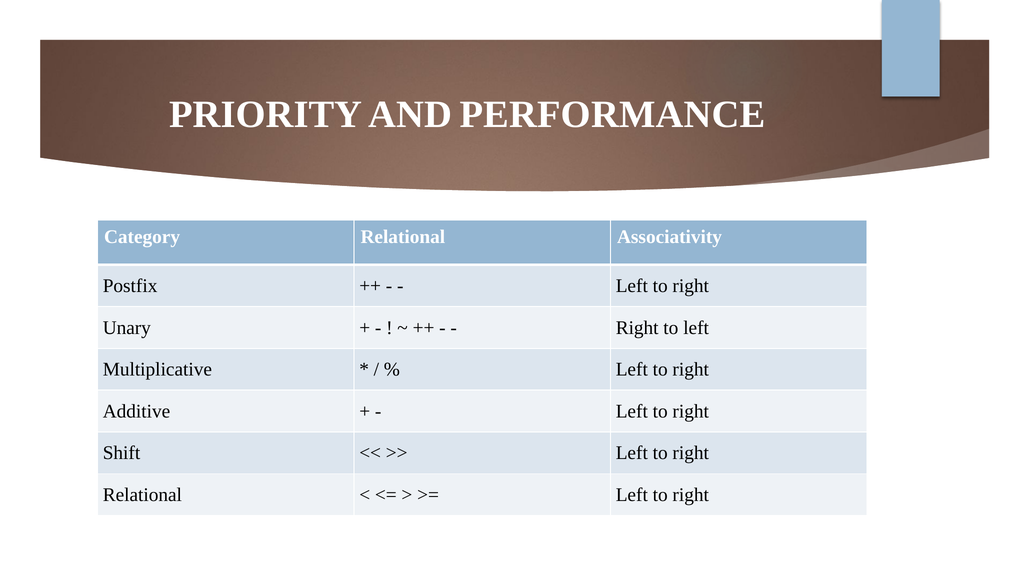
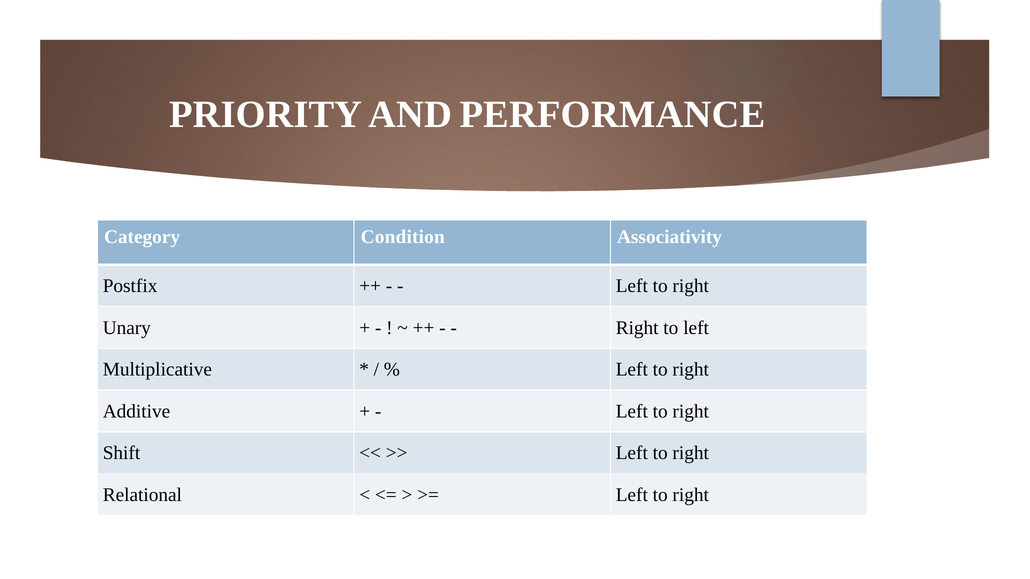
Category Relational: Relational -> Condition (403, 237)
